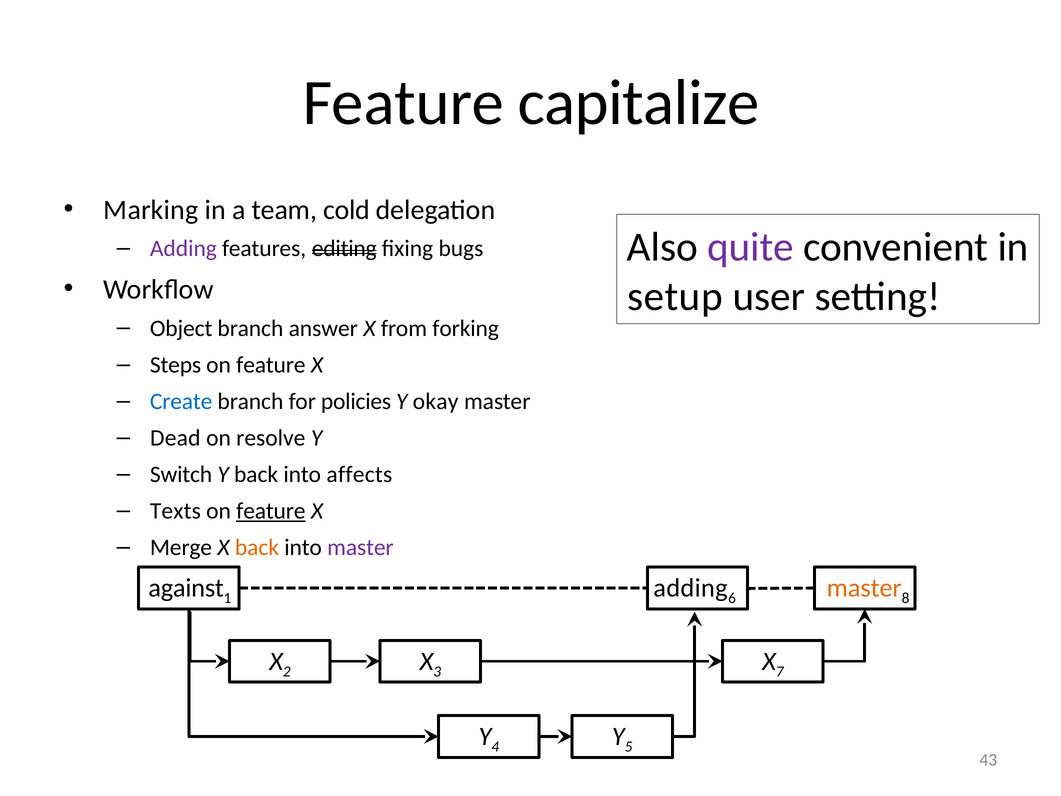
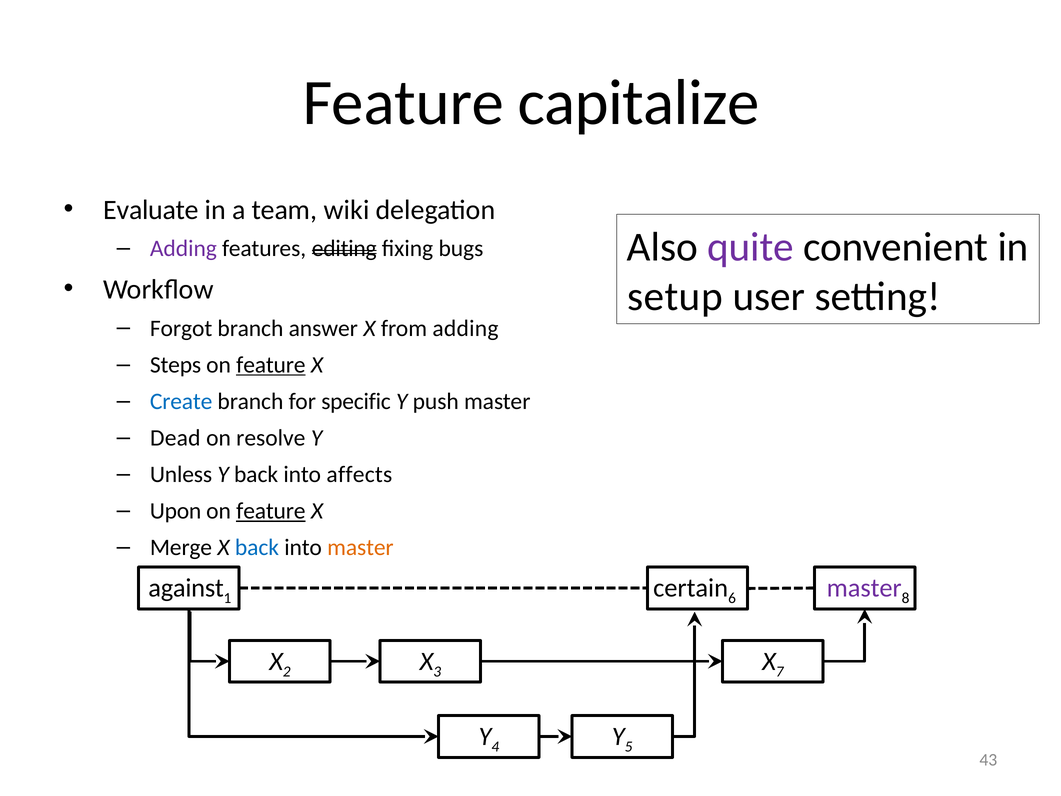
Marking: Marking -> Evaluate (151, 210)
cold: cold -> wiki (346, 210)
Object: Object -> Forgot (181, 328)
from forking: forking -> adding (465, 328)
feature underline: none -> present (271, 365)
policies: policies -> specific (356, 401)
okay: okay -> push (436, 401)
Switch: Switch -> Unless (181, 474)
Texts: Texts -> Upon (176, 511)
back colour: orange -> blue (257, 547)
master colour: purple -> orange (360, 547)
adding: adding -> certain (691, 588)
master colour: orange -> purple (864, 588)
